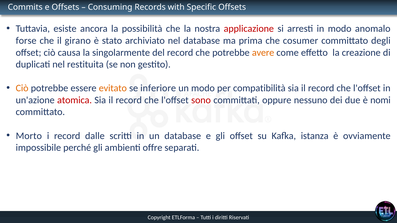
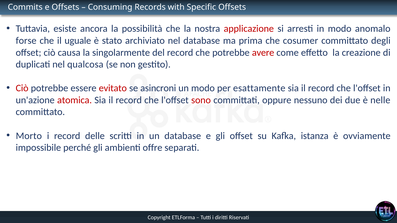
girano: girano -> uguale (78, 41)
avere colour: orange -> red (263, 53)
restituita: restituita -> qualcosa (85, 64)
Ciò colour: orange -> red (22, 88)
evitato colour: orange -> red (113, 88)
inferiore: inferiore -> asincroni (158, 88)
compatibilità: compatibilità -> esattamente (259, 88)
nomi: nomi -> nelle (380, 100)
dalle: dalle -> delle (95, 136)
